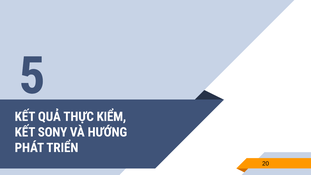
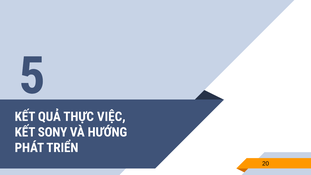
KIỂM: KIỂM -> VIỆC (111, 117)
